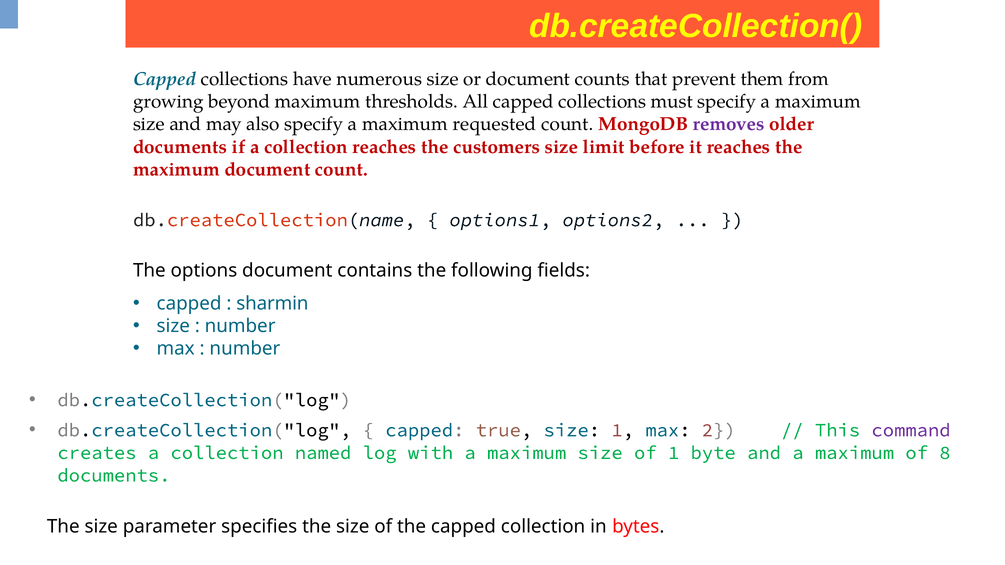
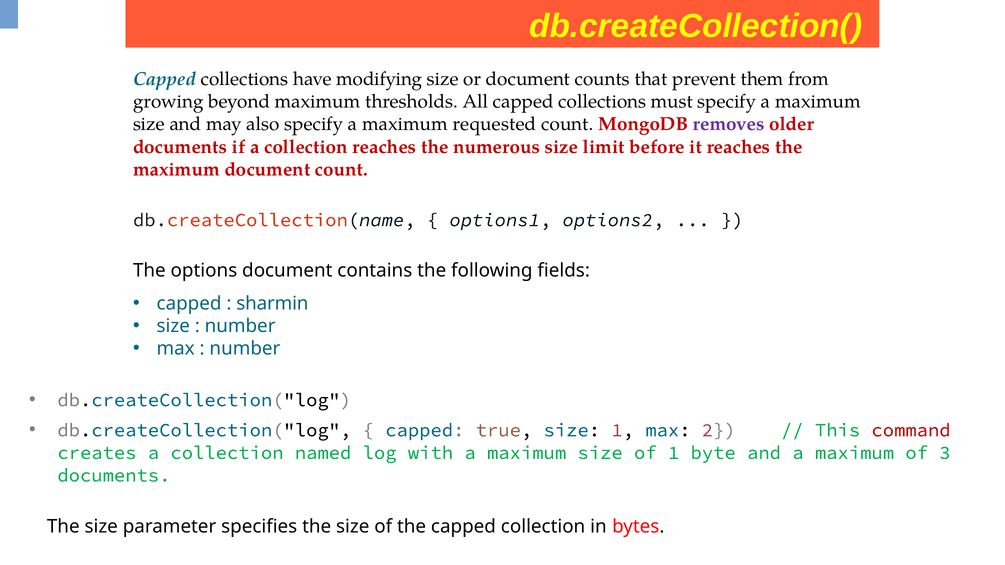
numerous: numerous -> modifying (379, 79)
customers: customers -> numerous (497, 147)
command colour: purple -> red (911, 430)
8: 8 -> 3 (945, 453)
